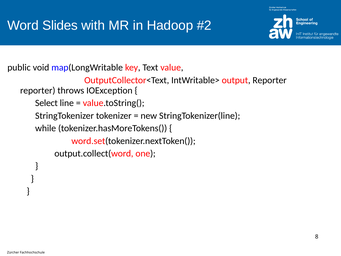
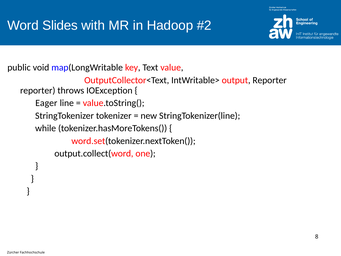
Select: Select -> Eager (46, 103)
